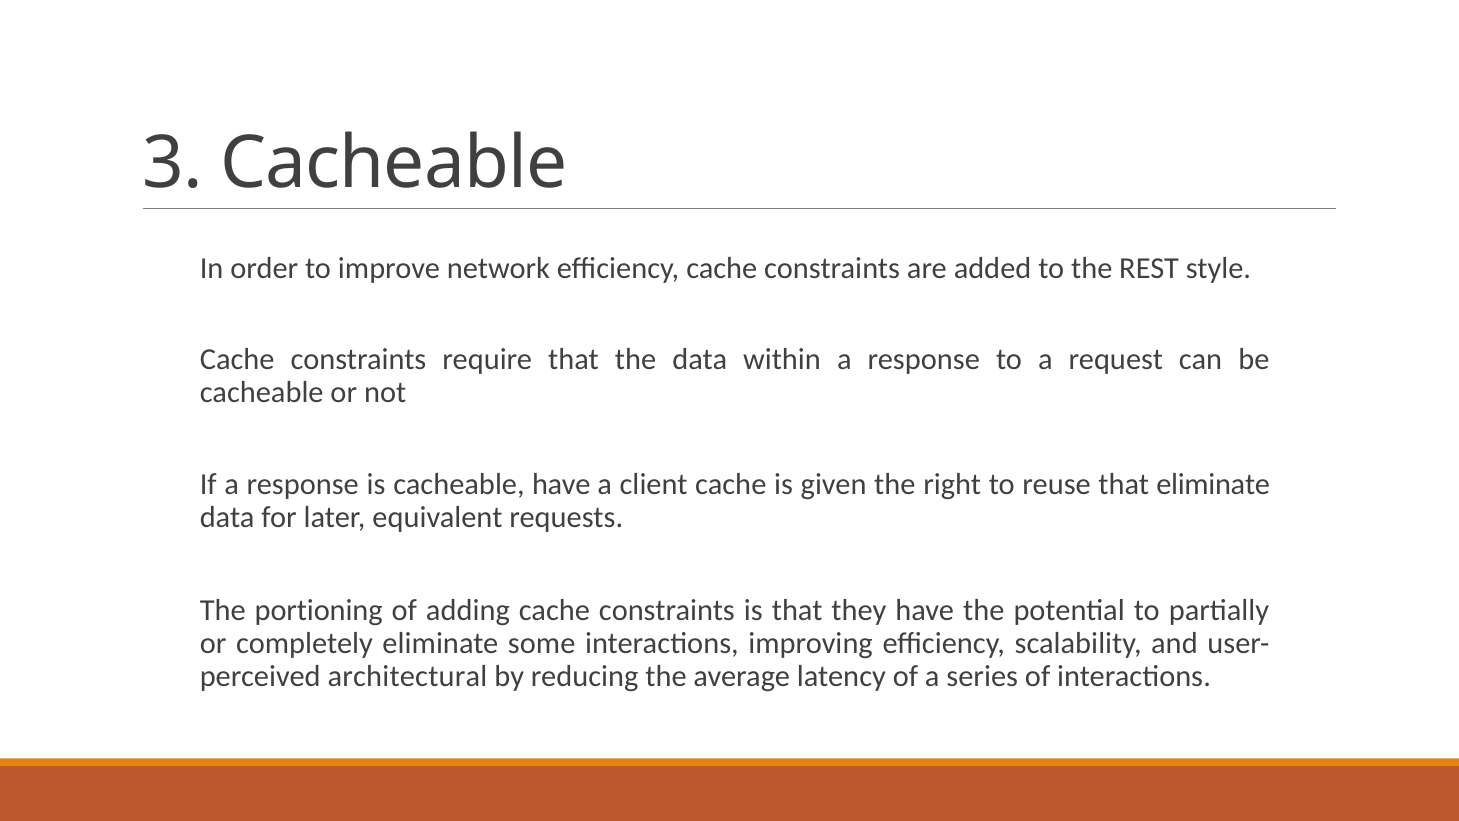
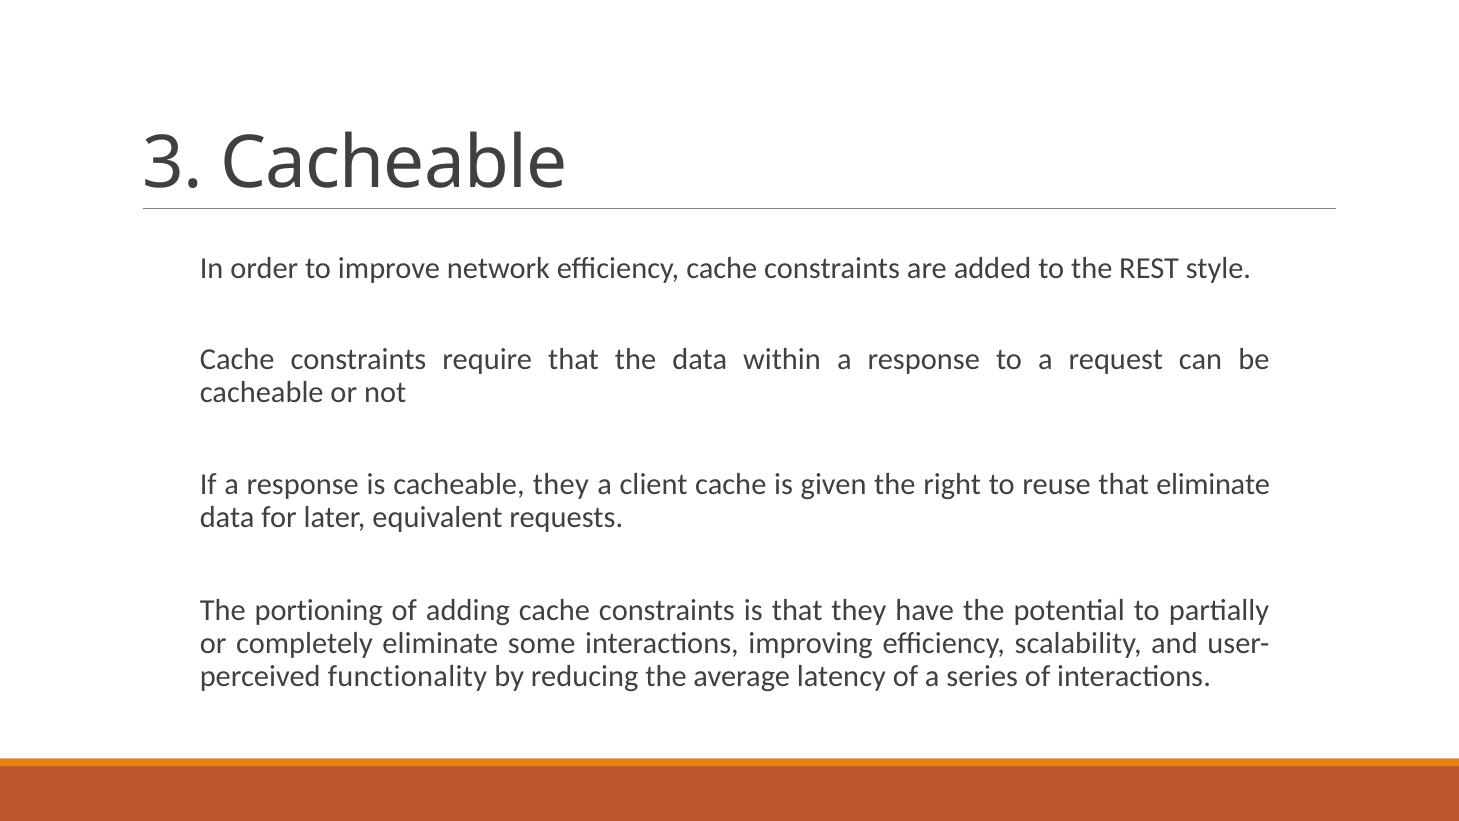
cacheable have: have -> they (561, 484)
architectural: architectural -> functionality (407, 676)
